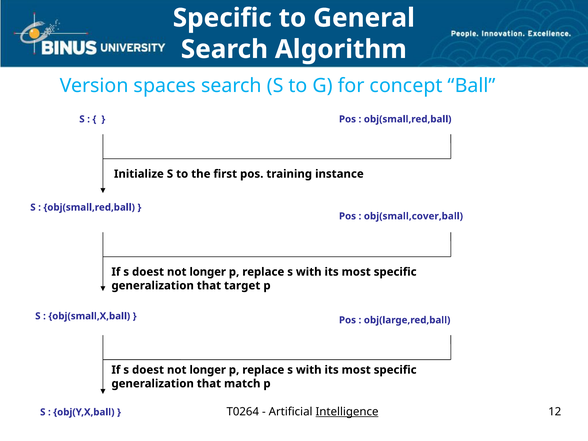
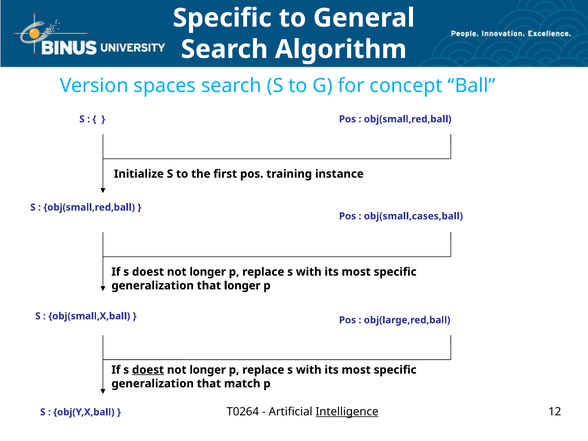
obj(small,cover,ball: obj(small,cover,ball -> obj(small,cases,ball (413, 216)
that target: target -> longer (242, 286)
doest underline: none -> present (148, 370)
